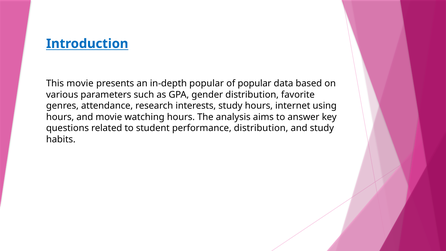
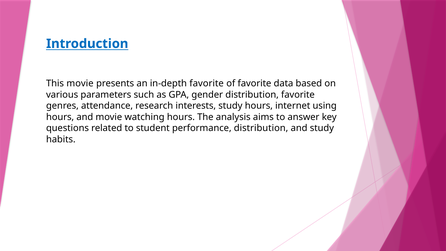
in-depth popular: popular -> favorite (207, 83)
of popular: popular -> favorite (254, 83)
